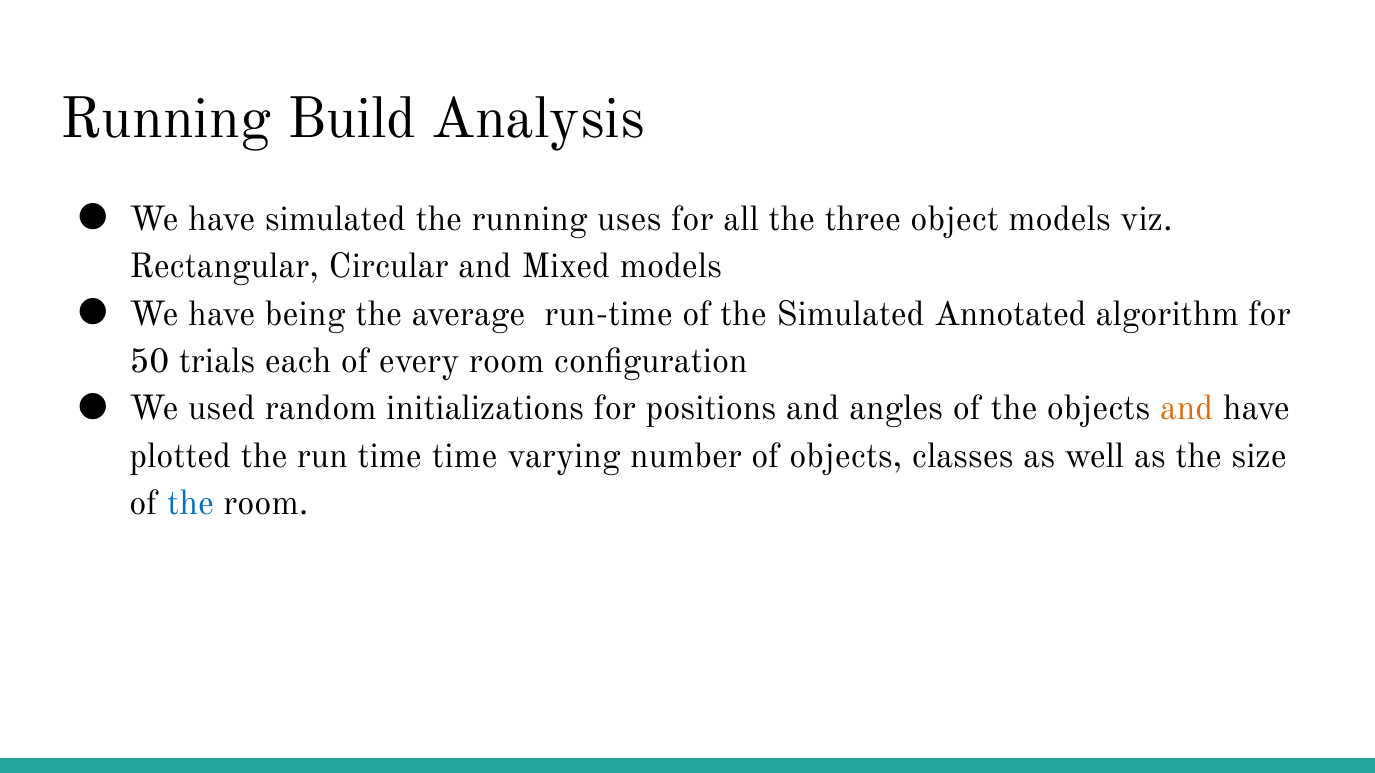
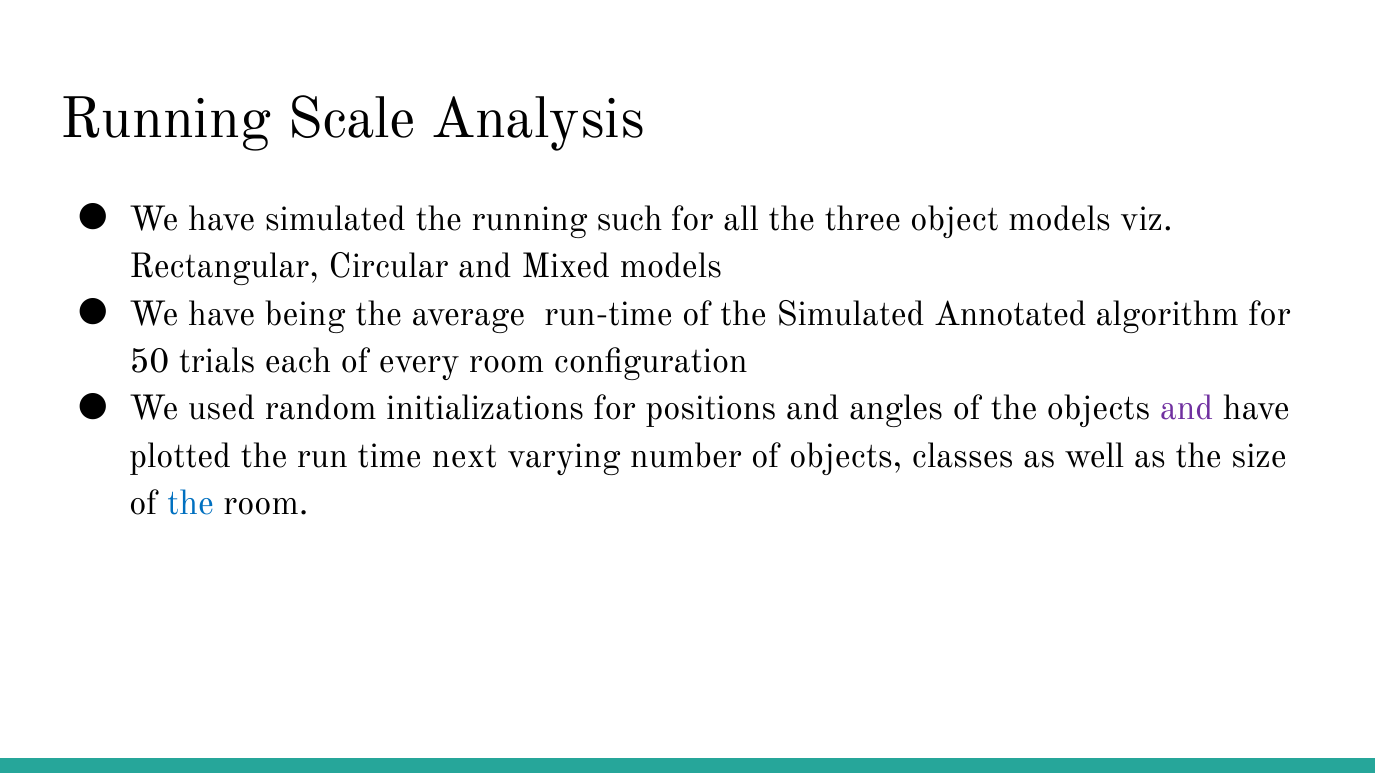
Build: Build -> Scale (352, 119)
uses: uses -> such (630, 219)
and colour: orange -> purple (1187, 409)
time time: time -> next (465, 456)
